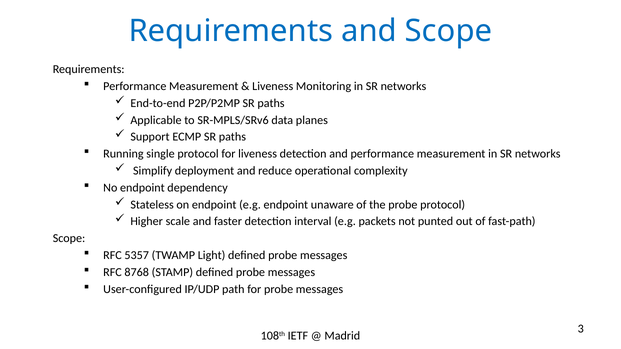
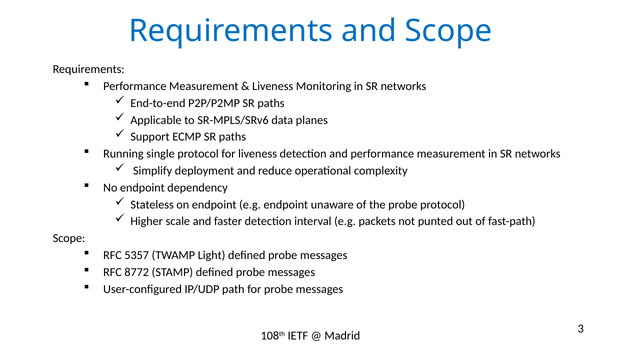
8768: 8768 -> 8772 (137, 272)
